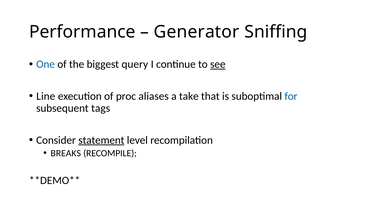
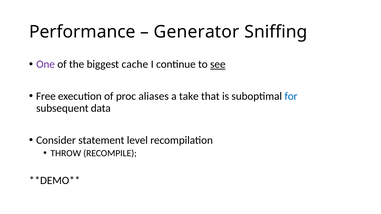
One colour: blue -> purple (46, 64)
query: query -> cache (135, 64)
Line: Line -> Free (46, 96)
tags: tags -> data (101, 108)
statement underline: present -> none (101, 140)
BREAKS: BREAKS -> THROW (66, 153)
